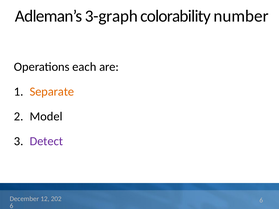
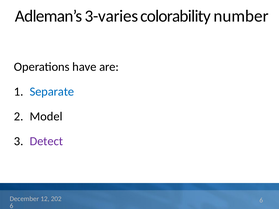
3-graph: 3-graph -> 3-varies (111, 16)
each: each -> have (84, 67)
Separate colour: orange -> blue (52, 92)
